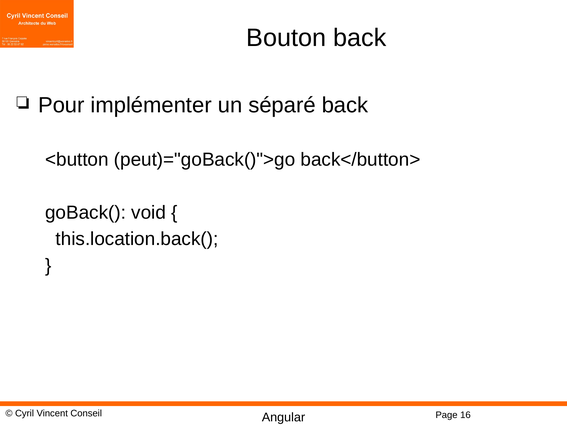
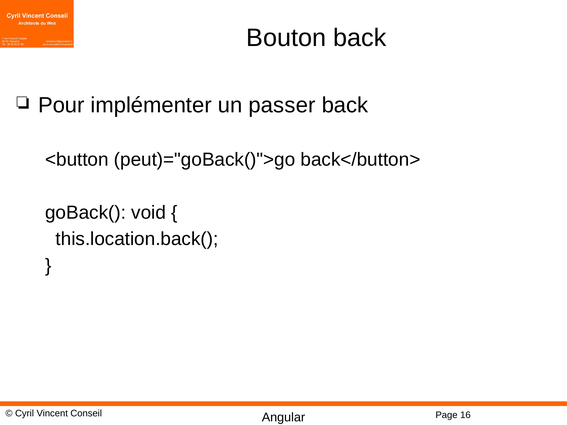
séparé: séparé -> passer (282, 105)
